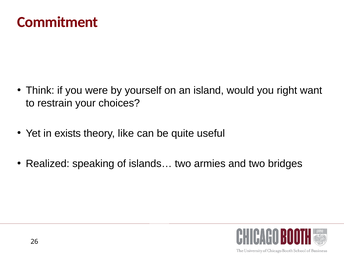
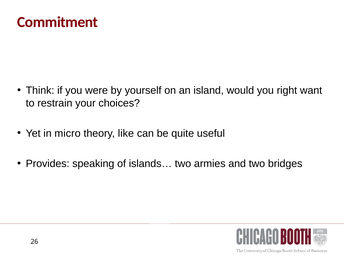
exists: exists -> micro (68, 133)
Realized: Realized -> Provides (48, 164)
